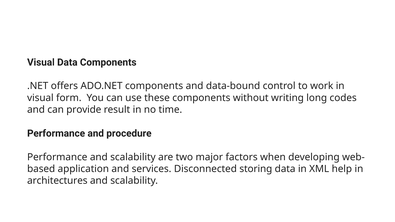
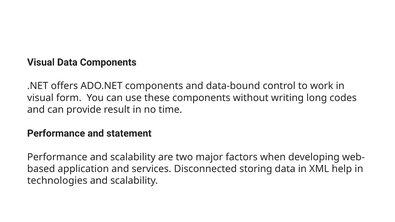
procedure: procedure -> statement (129, 133)
architectures: architectures -> technologies (57, 181)
